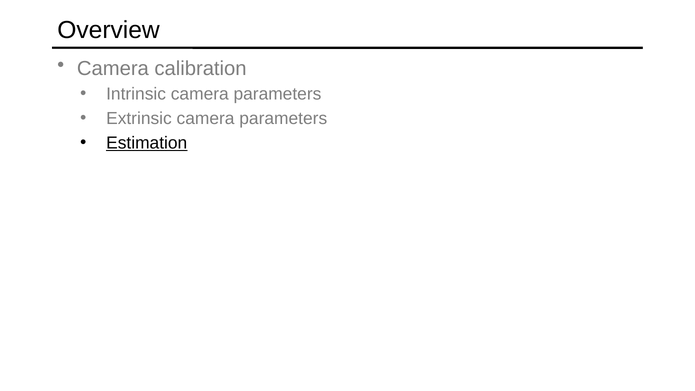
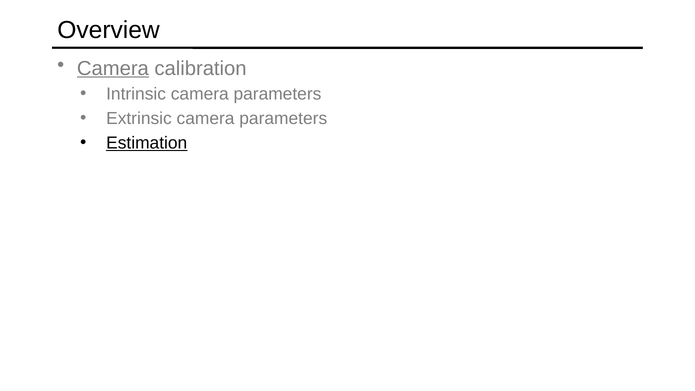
Camera underline: none -> present (113, 68)
